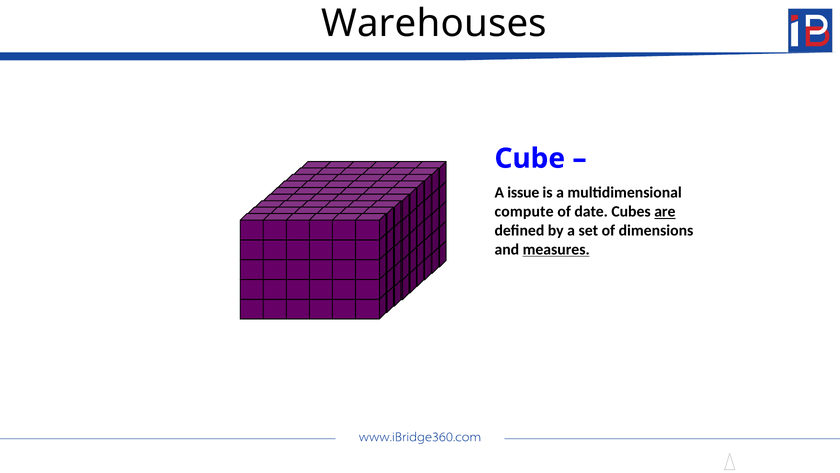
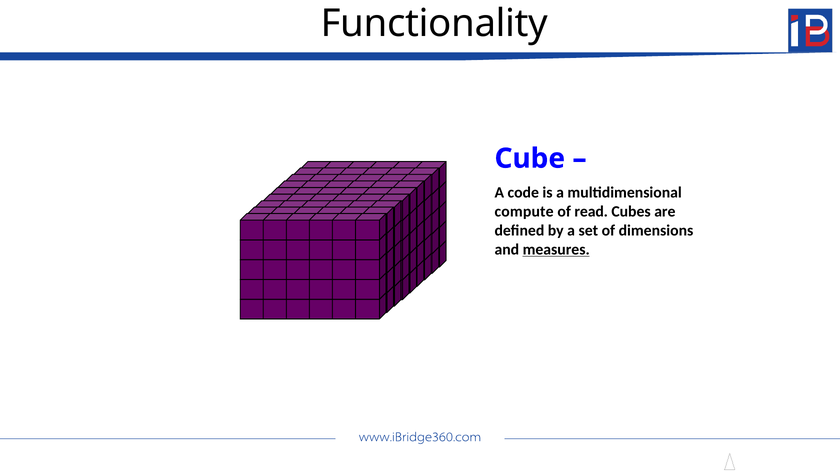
Warehouses: Warehouses -> Functionality (434, 24)
issue: issue -> code (523, 192)
date: date -> read (591, 211)
are underline: present -> none (665, 211)
